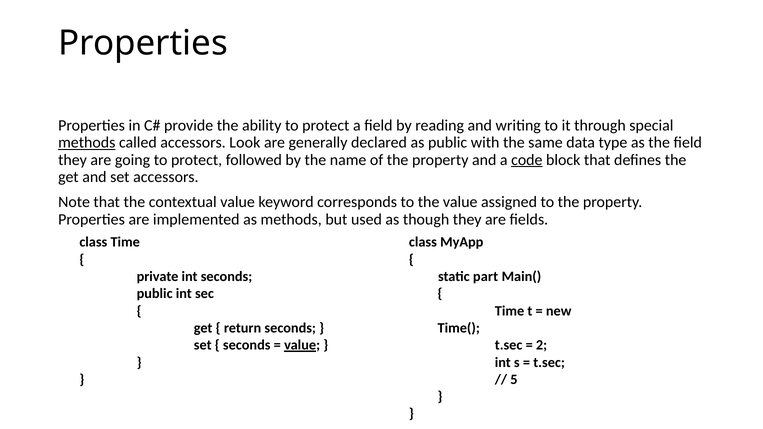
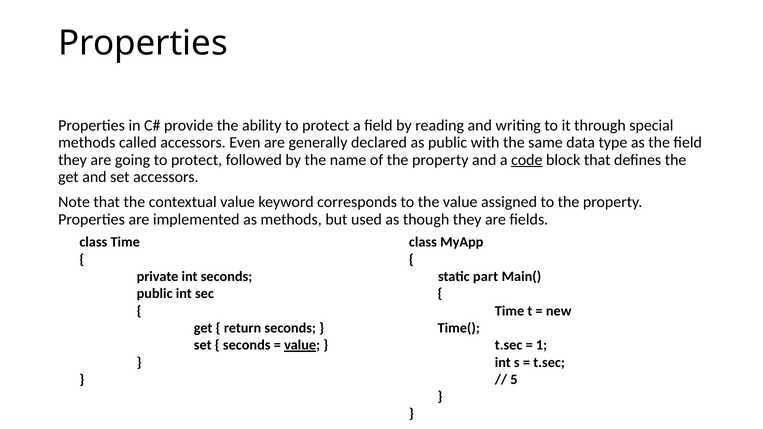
methods underline: present -> none (87, 143)
Look: Look -> Even (245, 143)
2: 2 -> 1 (542, 345)
